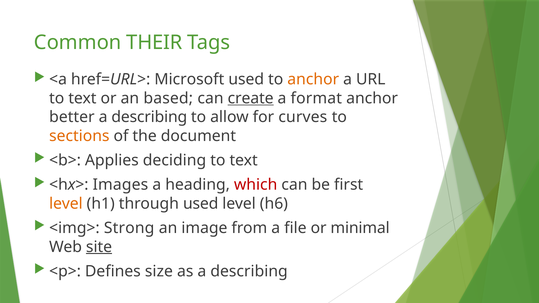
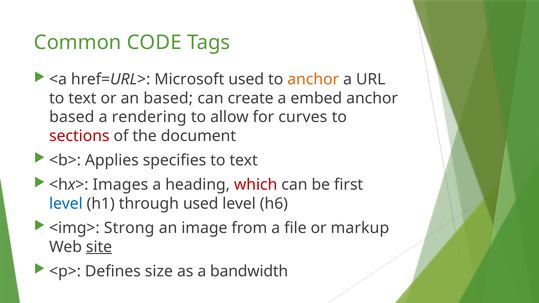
THEIR: THEIR -> CODE (154, 43)
create underline: present -> none (251, 98)
format: format -> embed (316, 98)
better: better -> based (72, 117)
describing: describing -> rendering (149, 117)
sections colour: orange -> red (79, 136)
deciding: deciding -> specifies (175, 160)
level colour: orange -> blue (66, 204)
minimal: minimal -> markup (360, 228)
as a describing: describing -> bandwidth (249, 271)
